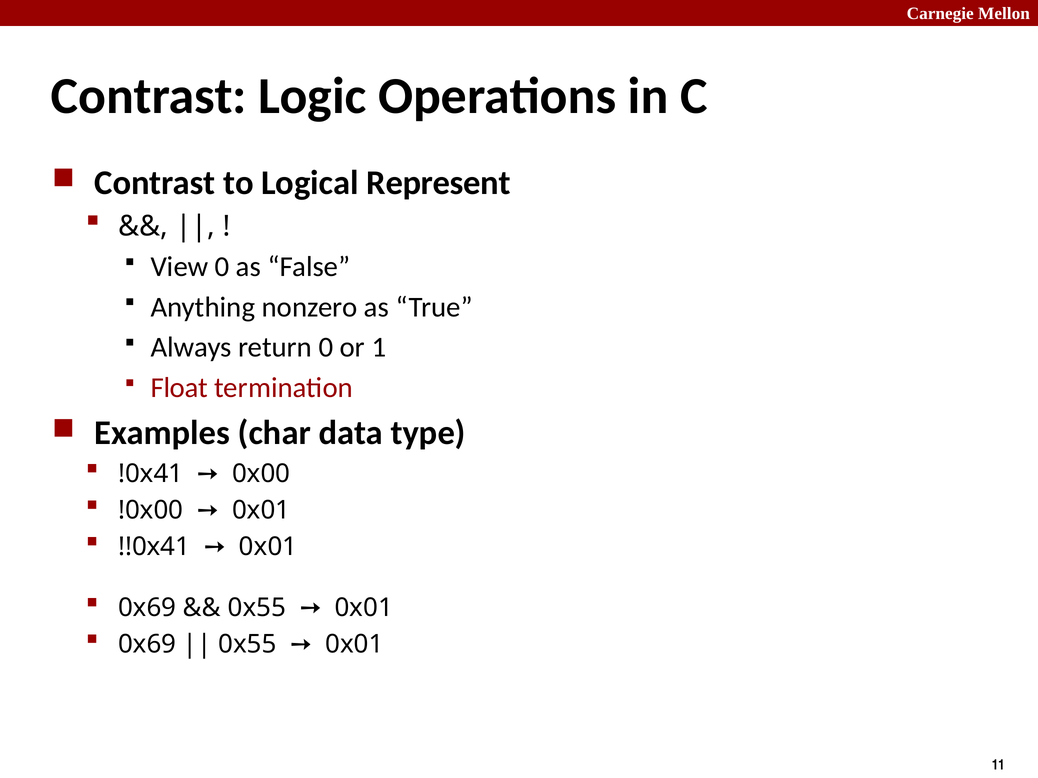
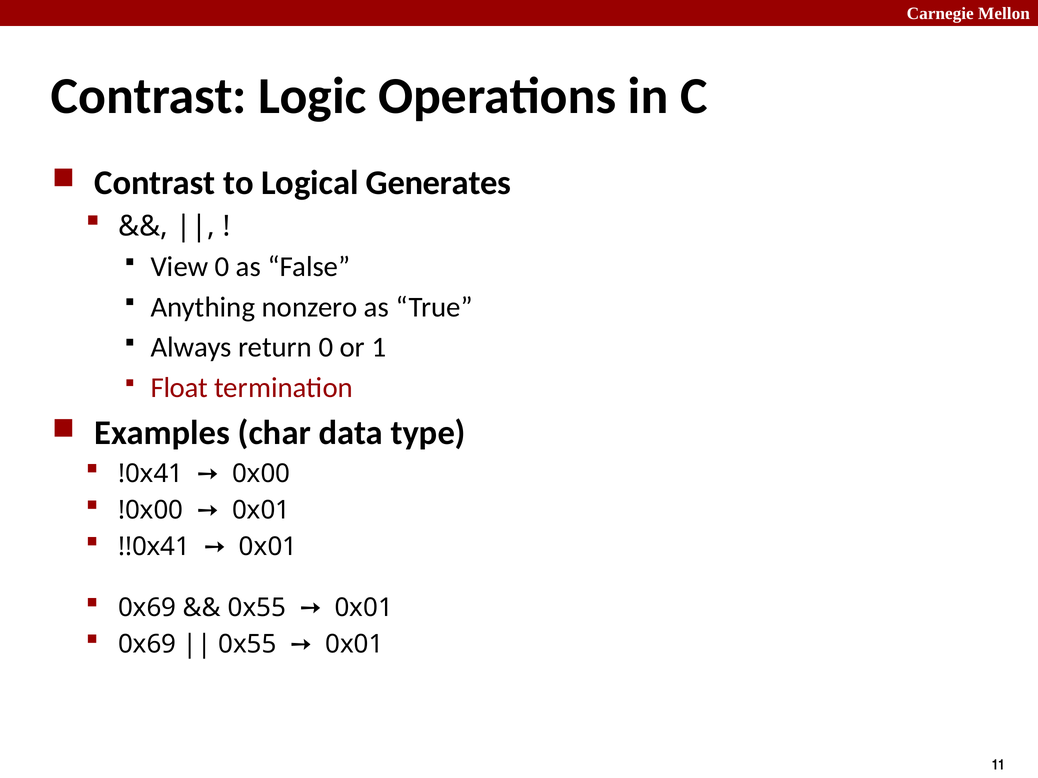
Represent: Represent -> Generates (438, 183)
